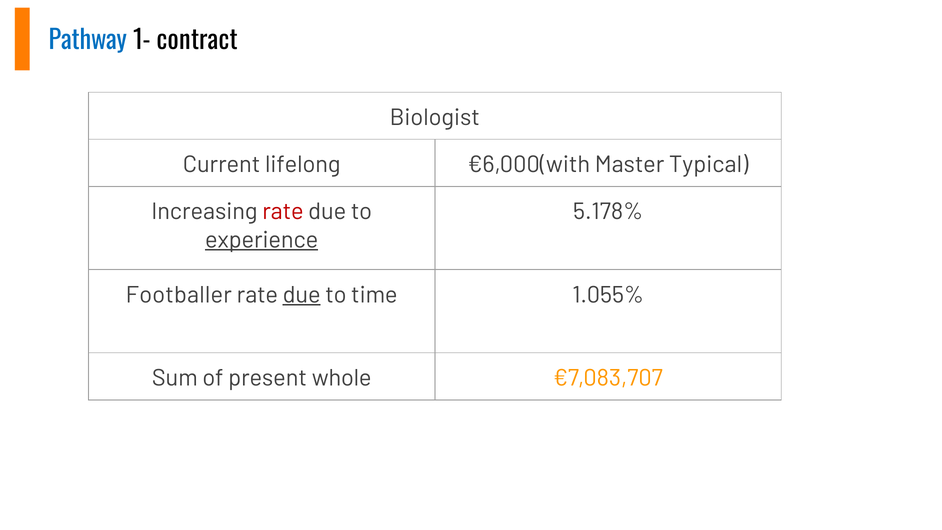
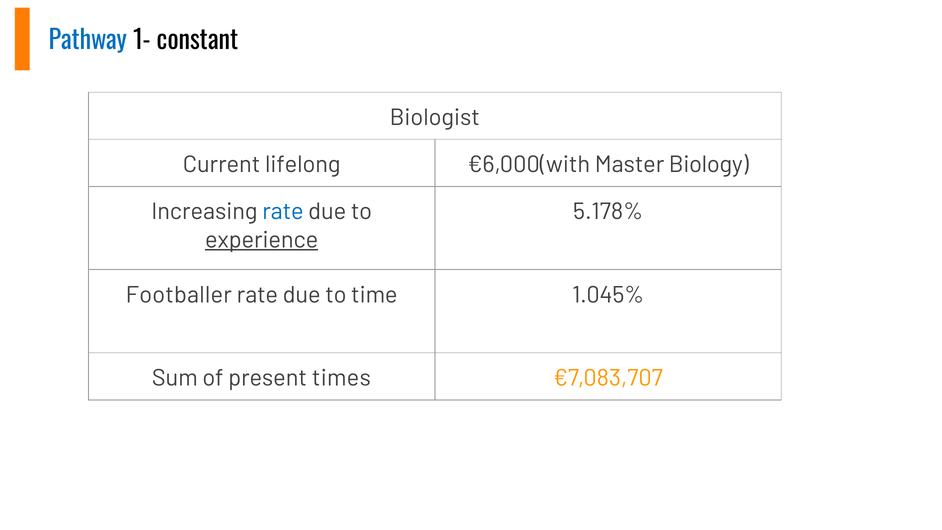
contract: contract -> constant (198, 41)
Typical: Typical -> Biology (709, 164)
rate colour: red -> blue (283, 211)
due underline: present -> none (302, 295)
1.055%: 1.055% -> 1.045% (608, 295)
whole: whole -> times (341, 378)
